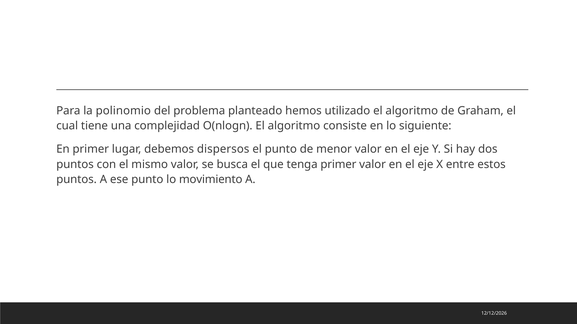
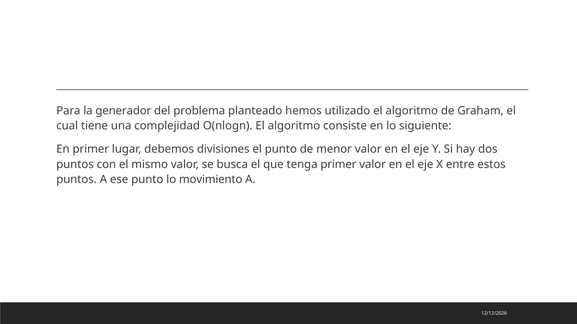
polinomio: polinomio -> generador (123, 111)
dispersos: dispersos -> divisiones (223, 149)
